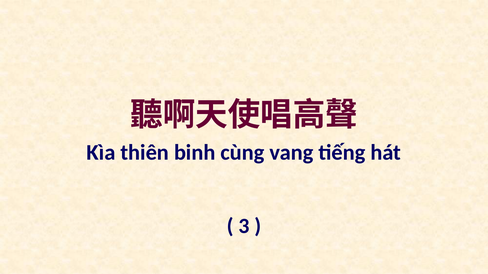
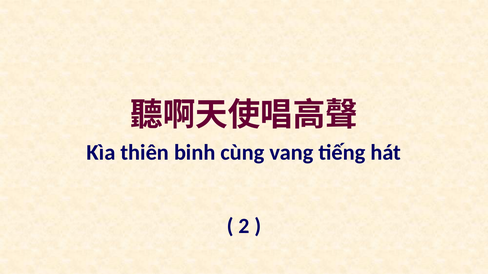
3: 3 -> 2 (244, 227)
